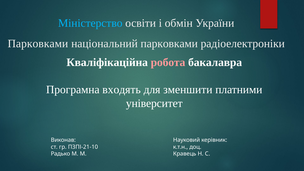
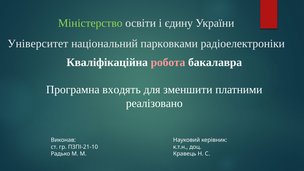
Міністерство colour: light blue -> light green (90, 23)
обмін: обмін -> єдину (179, 23)
Парковками: Парковками -> Університет (38, 44)
університет: університет -> реалізовано (154, 103)
